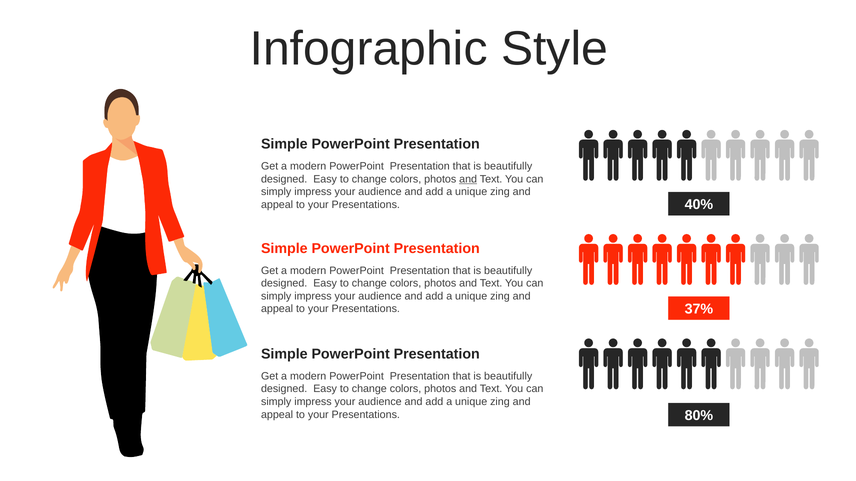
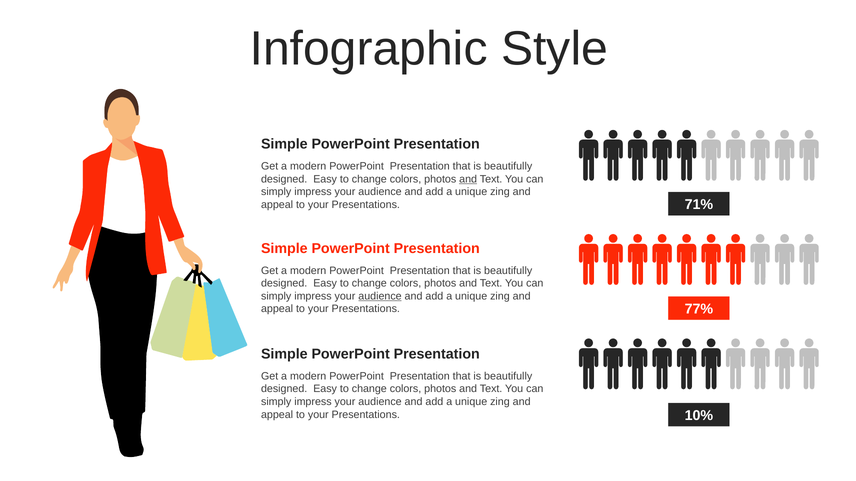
40%: 40% -> 71% (699, 205)
audience underline: none -> present (380, 296)
37%: 37% -> 77% (699, 309)
80%: 80% -> 10% (699, 416)
